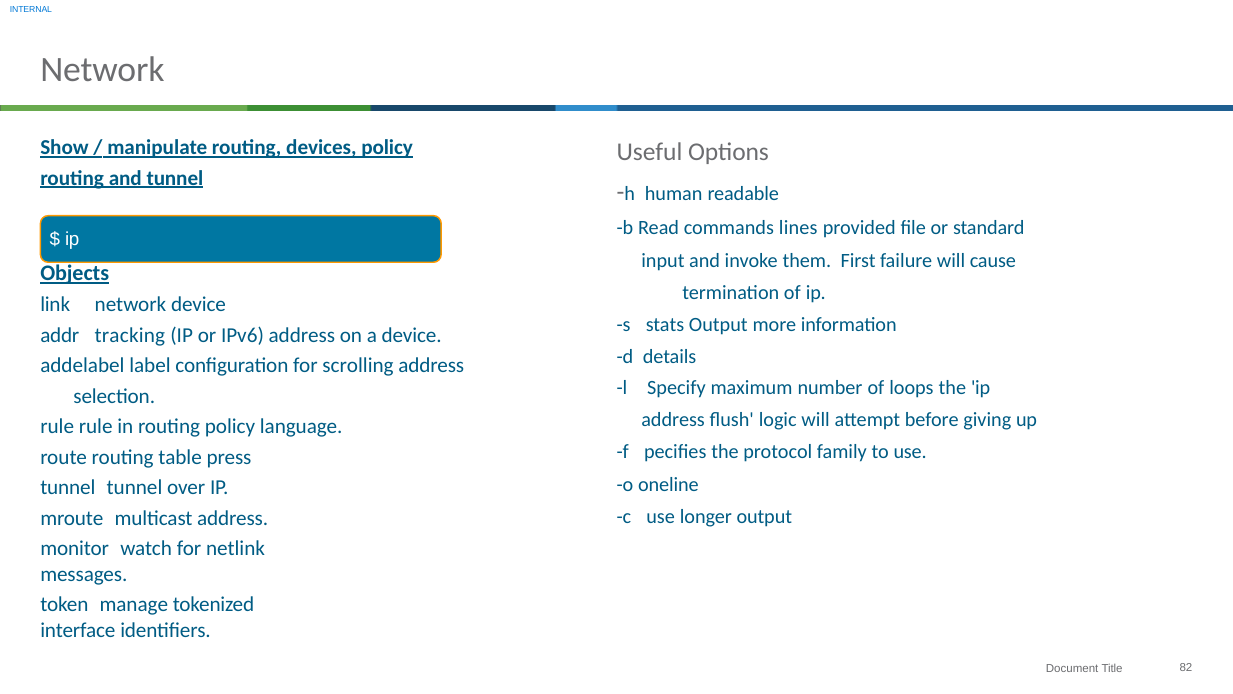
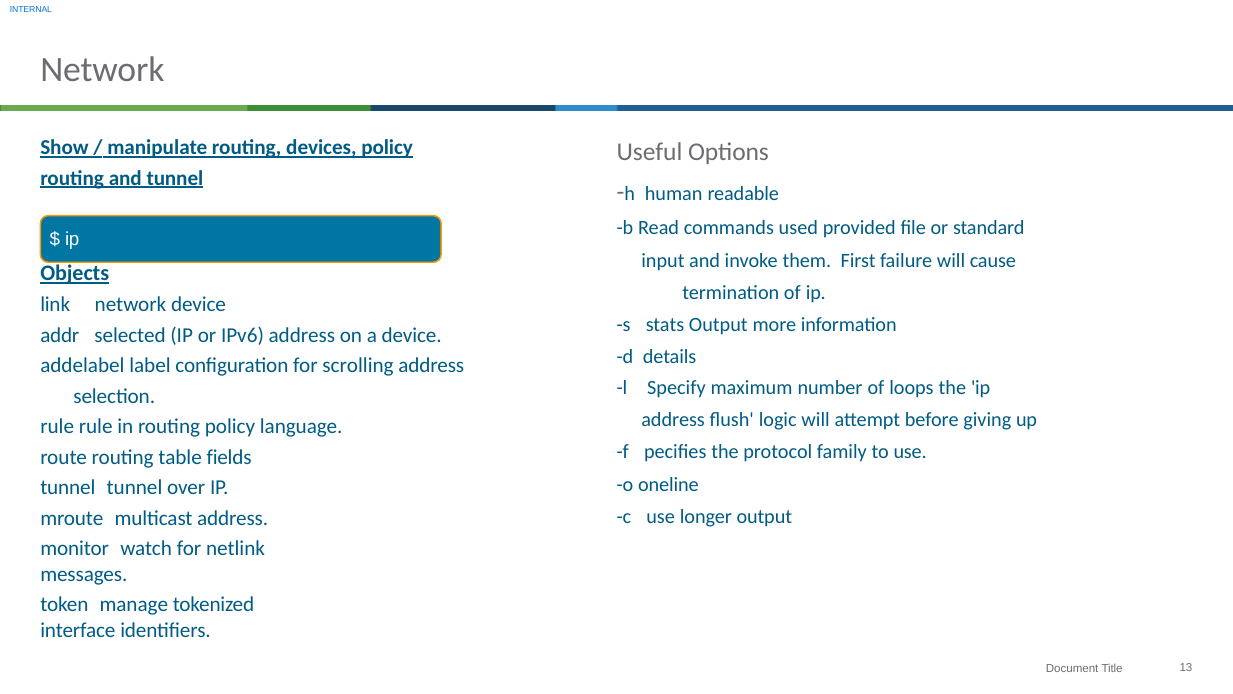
lines: lines -> used (798, 228)
tracking: tracking -> selected (130, 335)
press: press -> fields (229, 457)
82: 82 -> 13 (1186, 668)
